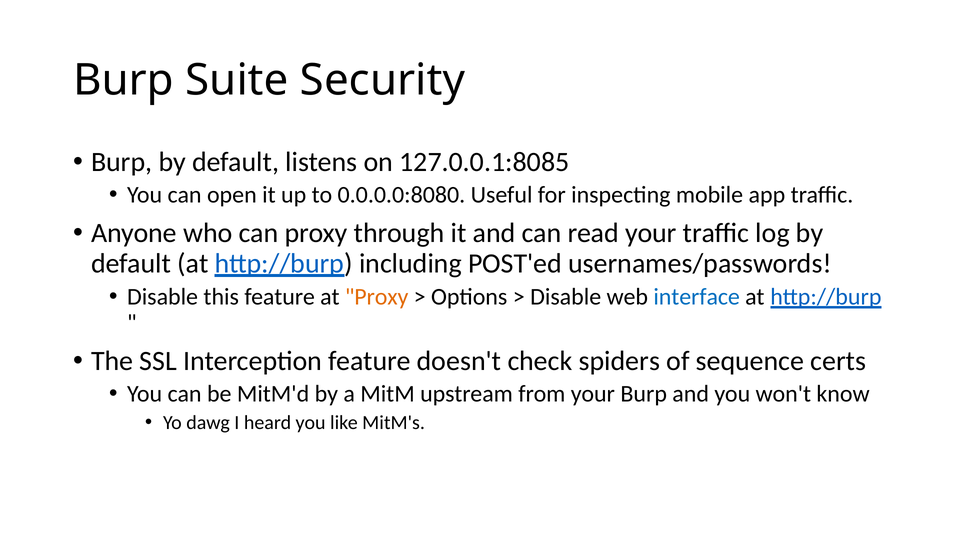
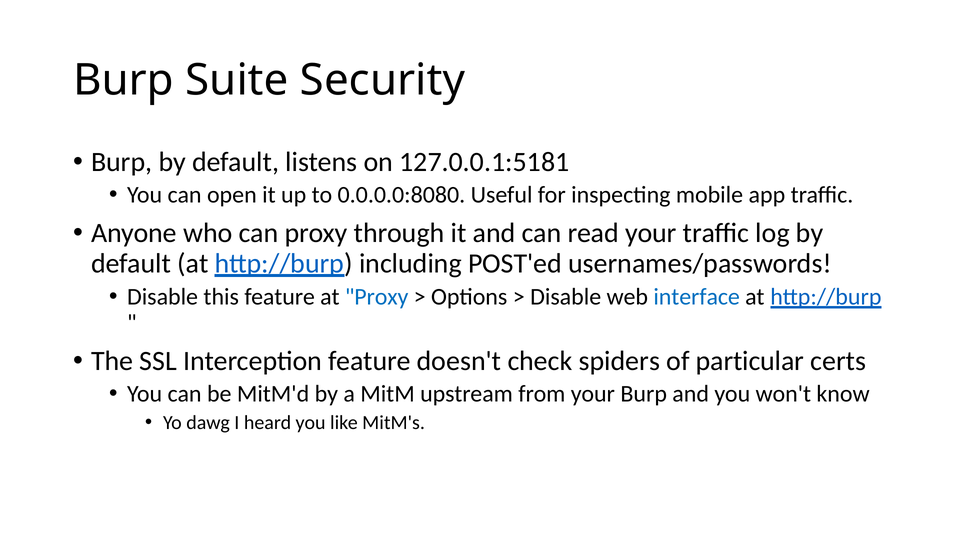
127.0.0.1:8085: 127.0.0.1:8085 -> 127.0.0.1:5181 (484, 162)
Proxy colour: orange -> blue (377, 297)
sequence: sequence -> particular (750, 361)
